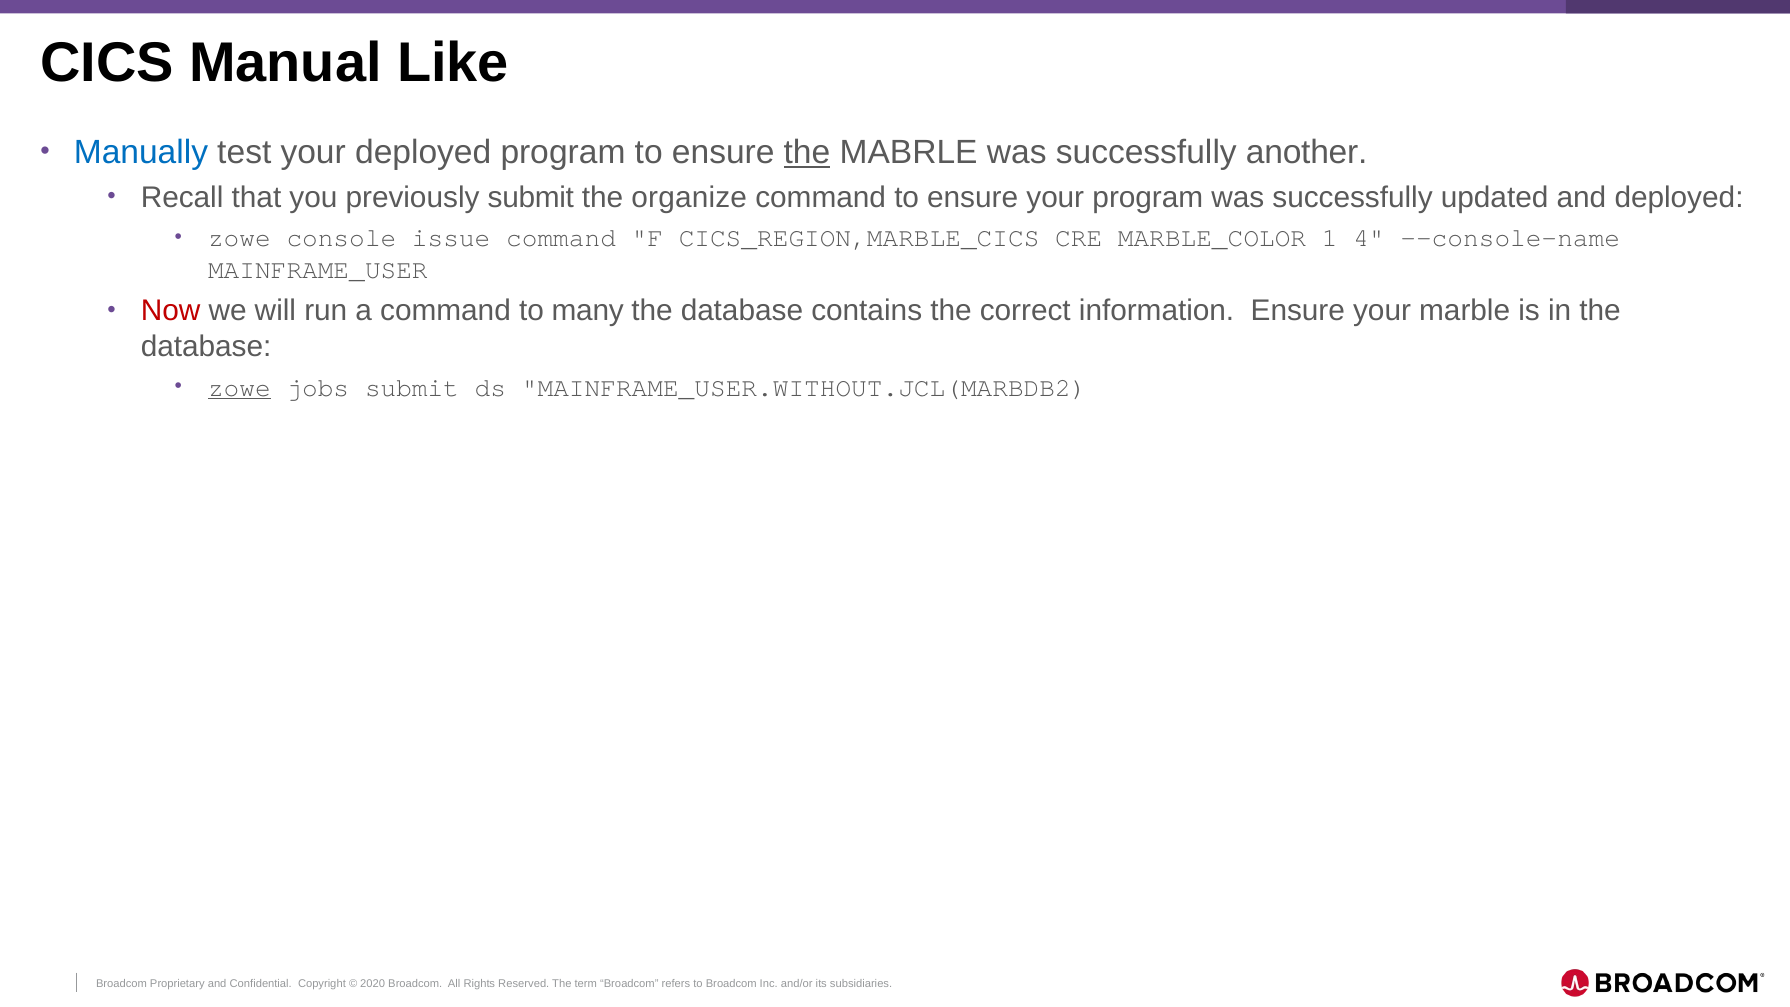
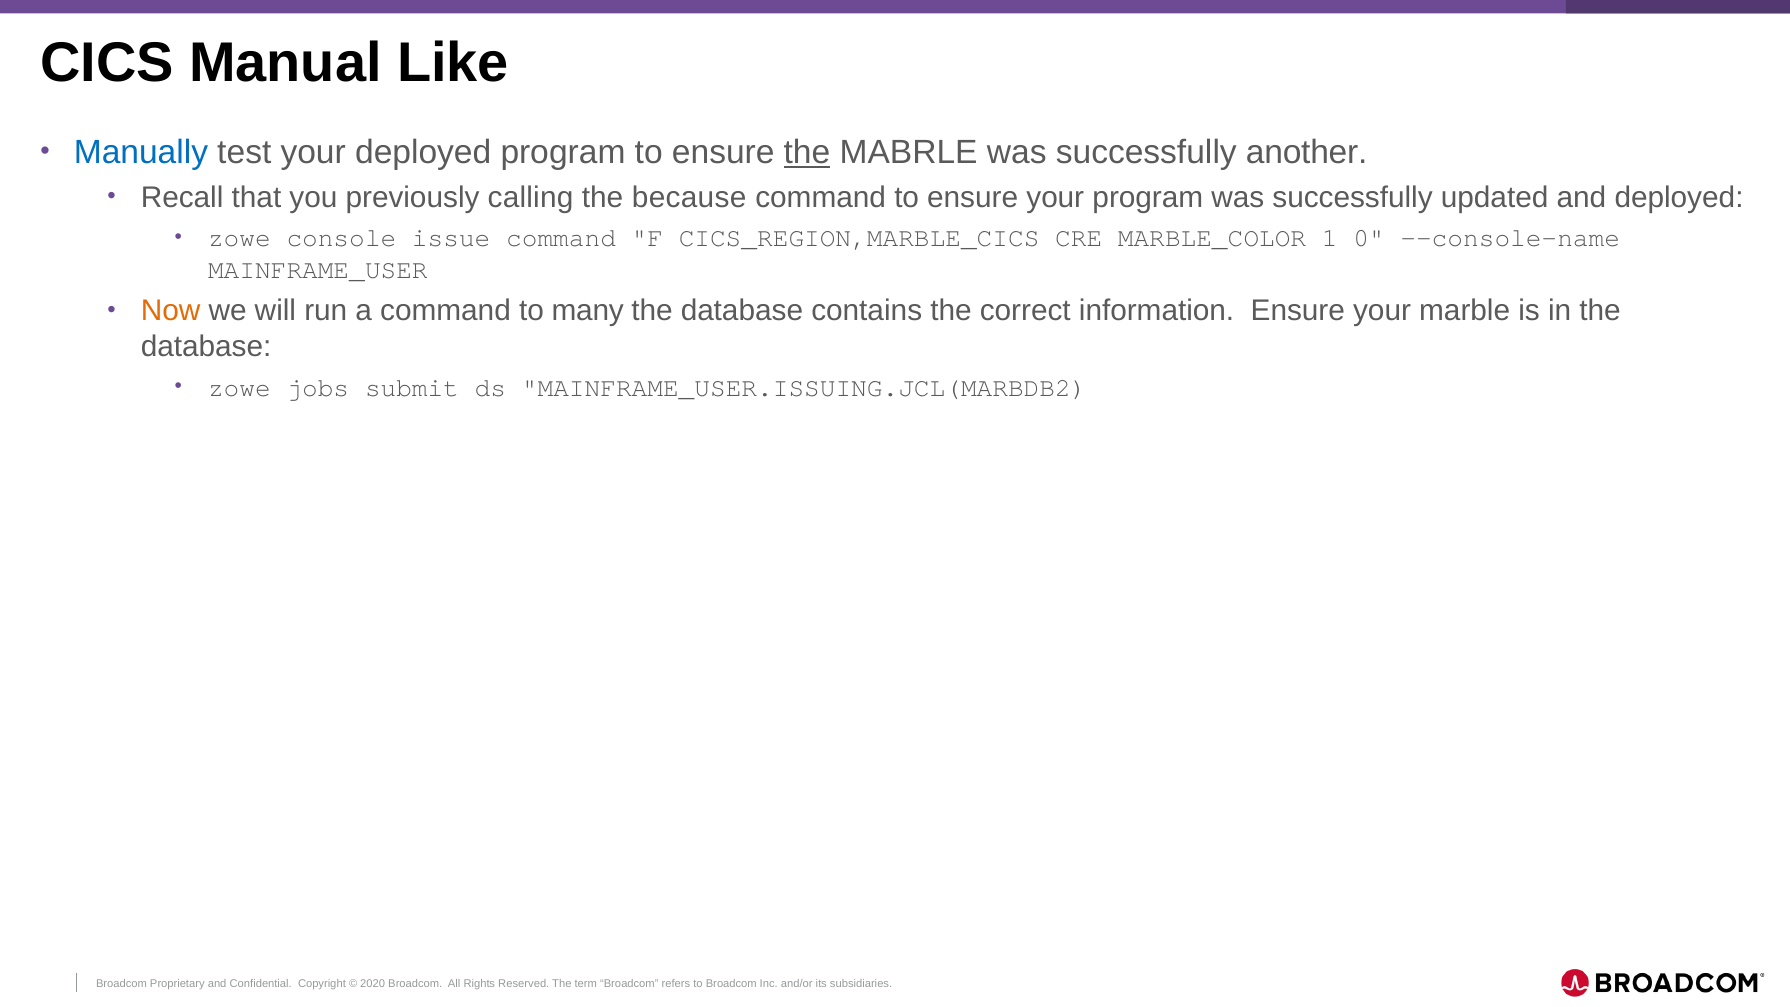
previously submit: submit -> calling (531, 197)
organize: organize -> because (689, 197)
4: 4 -> 0 (1369, 238)
Now colour: red -> orange (171, 311)
zowe underline: present -> none (239, 387)
MAINFRAME_USER.WITHOUT.JCL(MARBDB2: MAINFRAME_USER.WITHOUT.JCL(MARBDB2 -> MAINFRAME_USER.ISSUING.JCL(MARBDB2 (804, 387)
